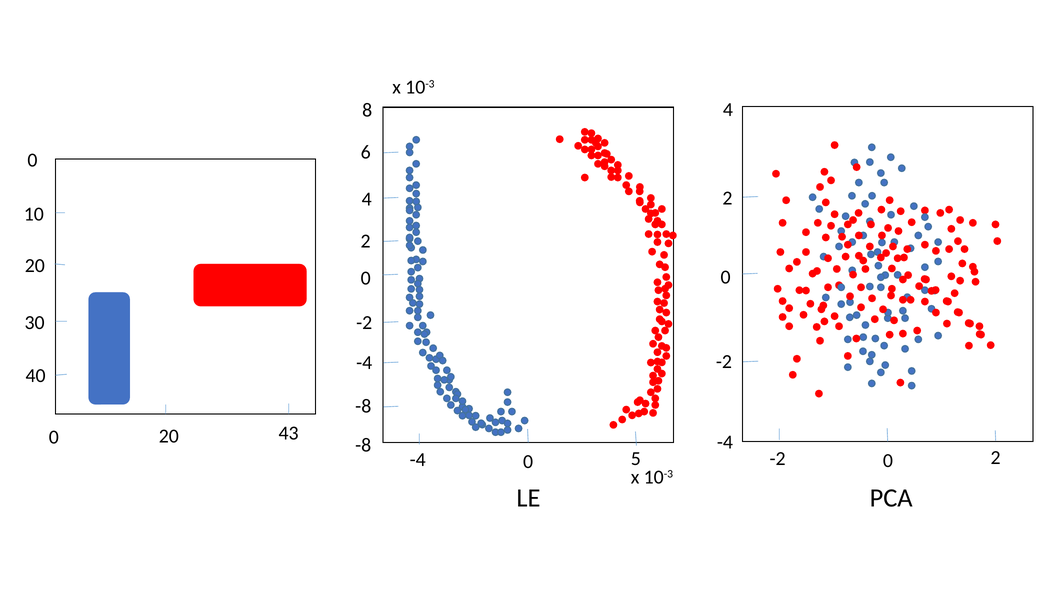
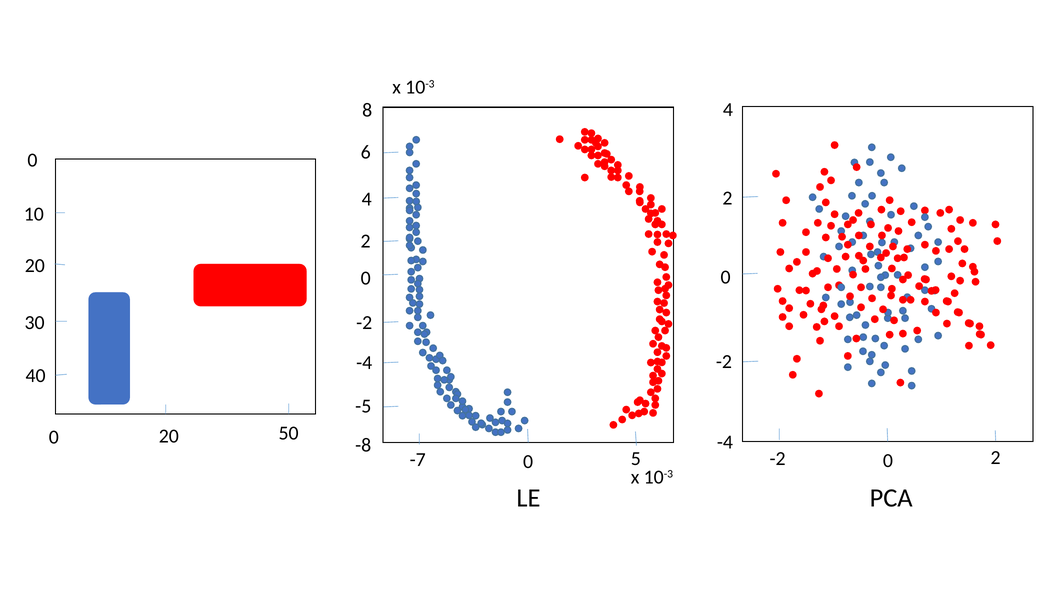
-8: -8 -> -5 (363, 406)
43: 43 -> 50 (289, 433)
-4: -4 -> -7 (418, 459)
